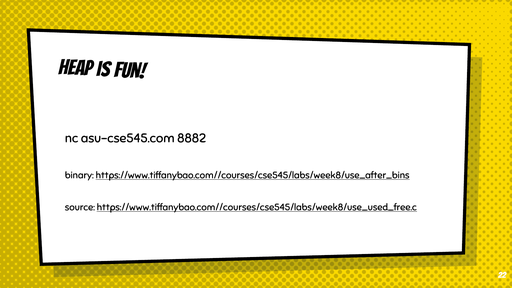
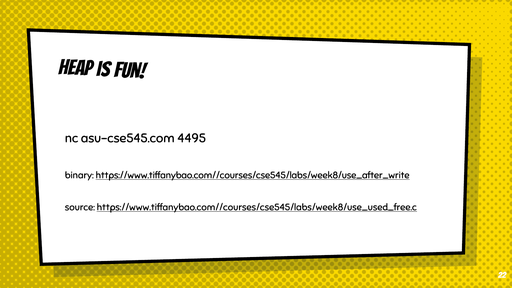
8882: 8882 -> 4495 (192, 138)
https://www.tiffanybao.com//courses/cse545/labs/week8/use_after_bins: https://www.tiffanybao.com//courses/cse545/labs/week8/use_after_bins -> https://www.tiffanybao.com//courses/cse545/labs/week8/use_after_write (253, 175)
